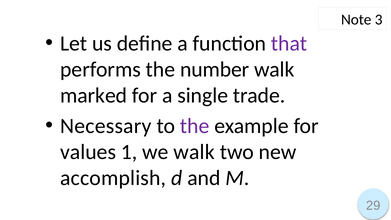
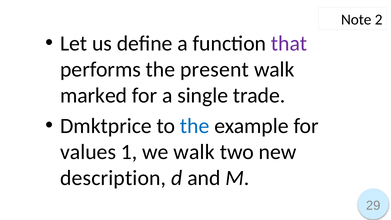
3: 3 -> 2 (379, 20)
number: number -> present (214, 69)
Necessary: Necessary -> Dmktprice (106, 126)
the colour: purple -> blue (195, 126)
accomplish: accomplish -> description (113, 178)
